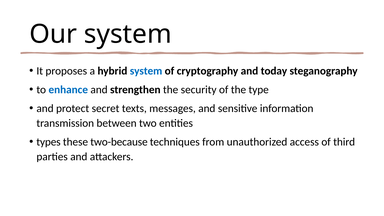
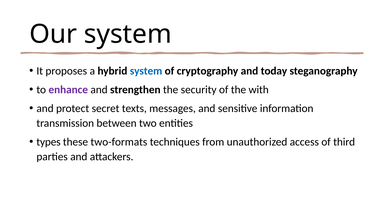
enhance colour: blue -> purple (68, 90)
type: type -> with (259, 90)
two-because: two-because -> two-formats (119, 142)
